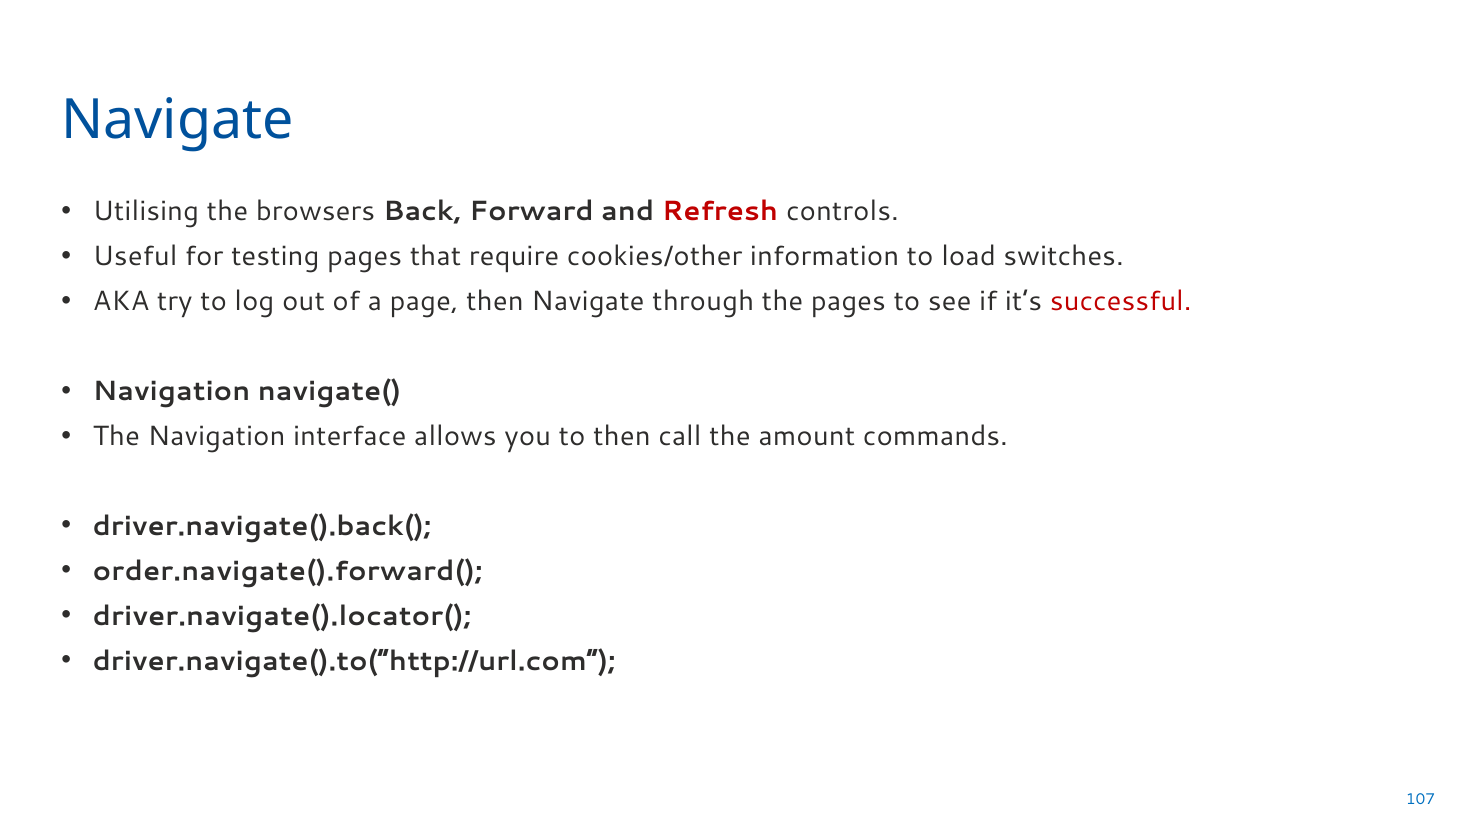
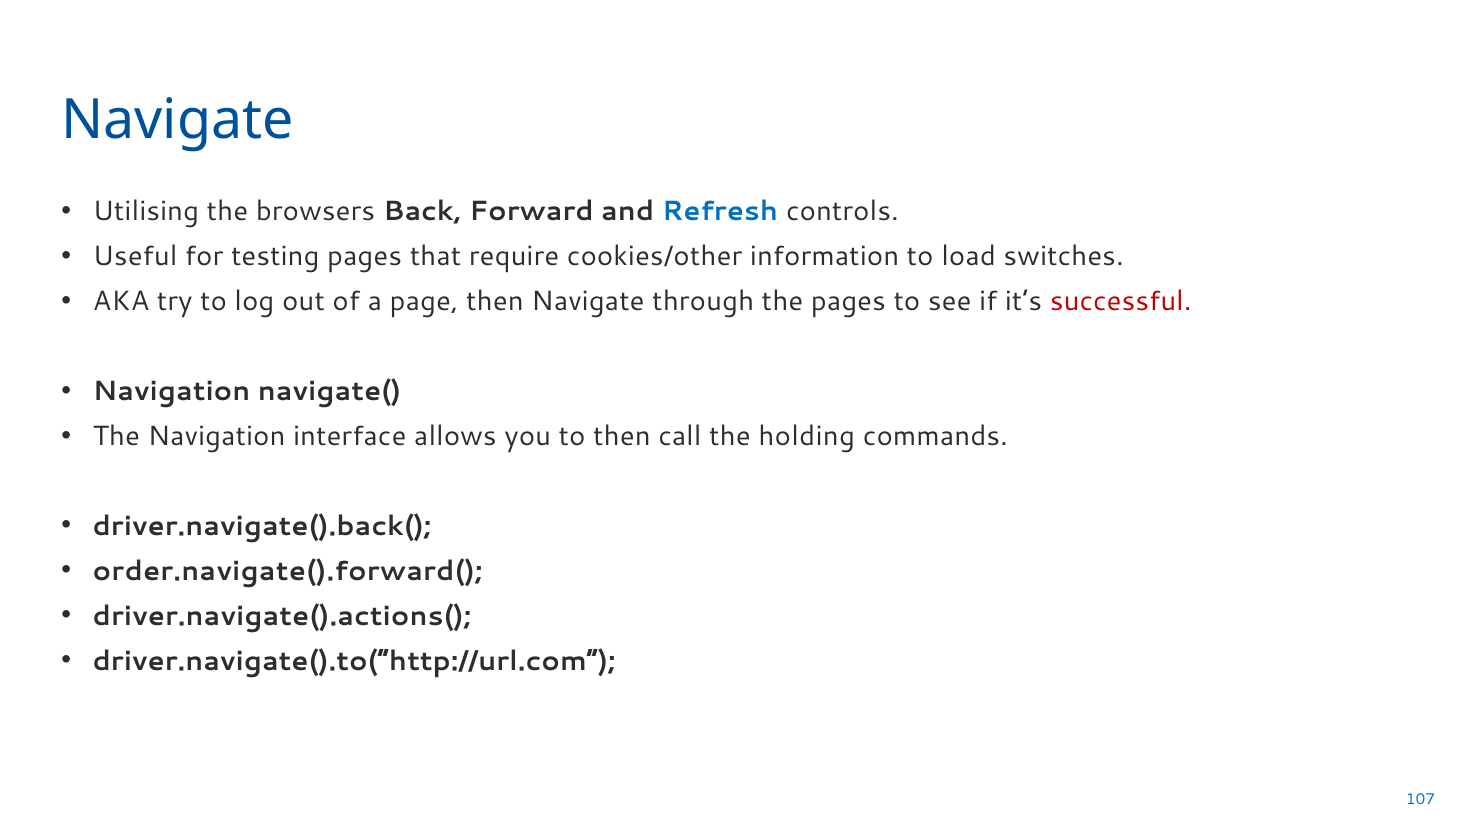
Refresh colour: red -> blue (720, 212)
amount: amount -> holding (807, 436)
driver.navigate().locator(: driver.navigate().locator( -> driver.navigate().actions( (282, 616)
